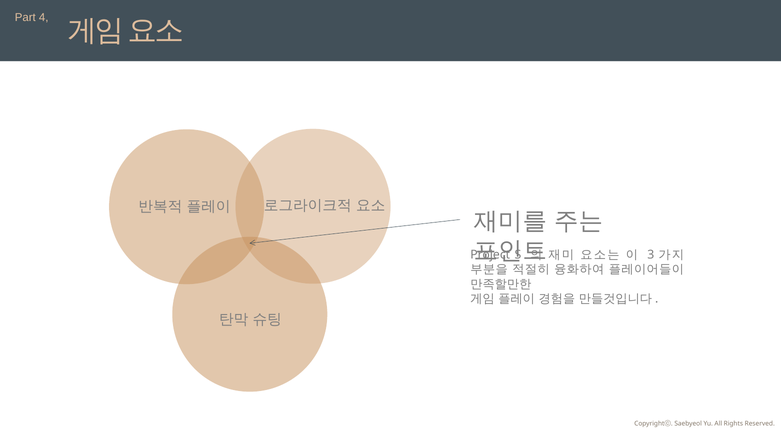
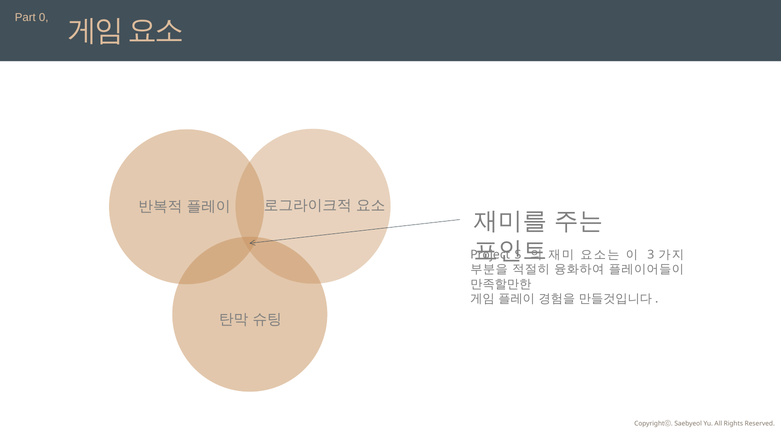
4: 4 -> 0 (44, 18)
